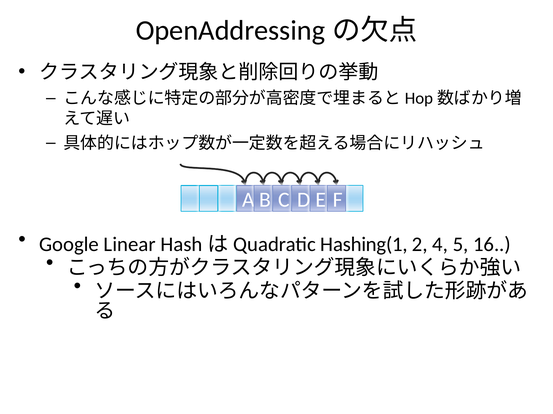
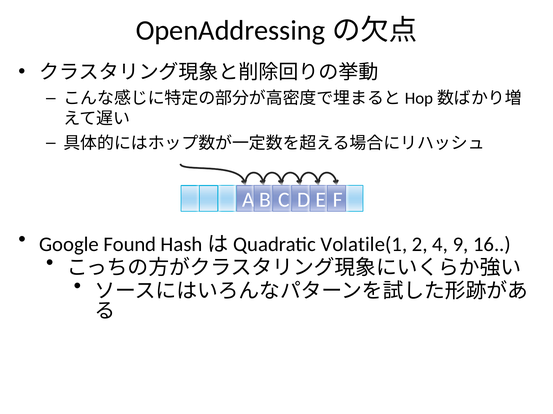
Linear: Linear -> Found (130, 245)
Hashing(1: Hashing(1 -> Volatile(1 (364, 245)
5: 5 -> 9 (461, 245)
